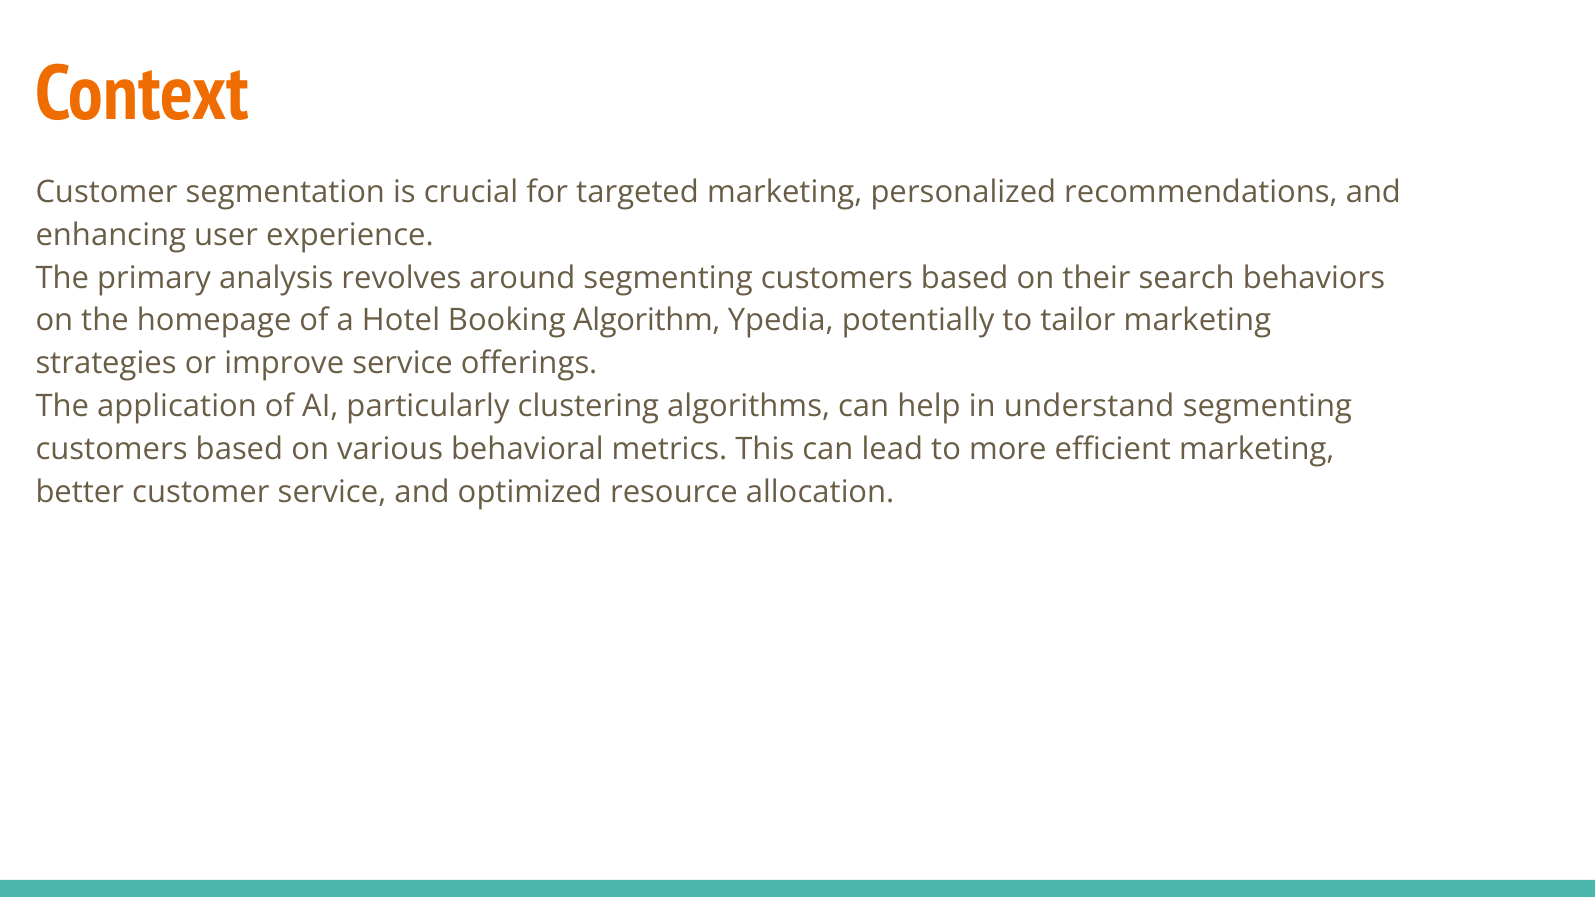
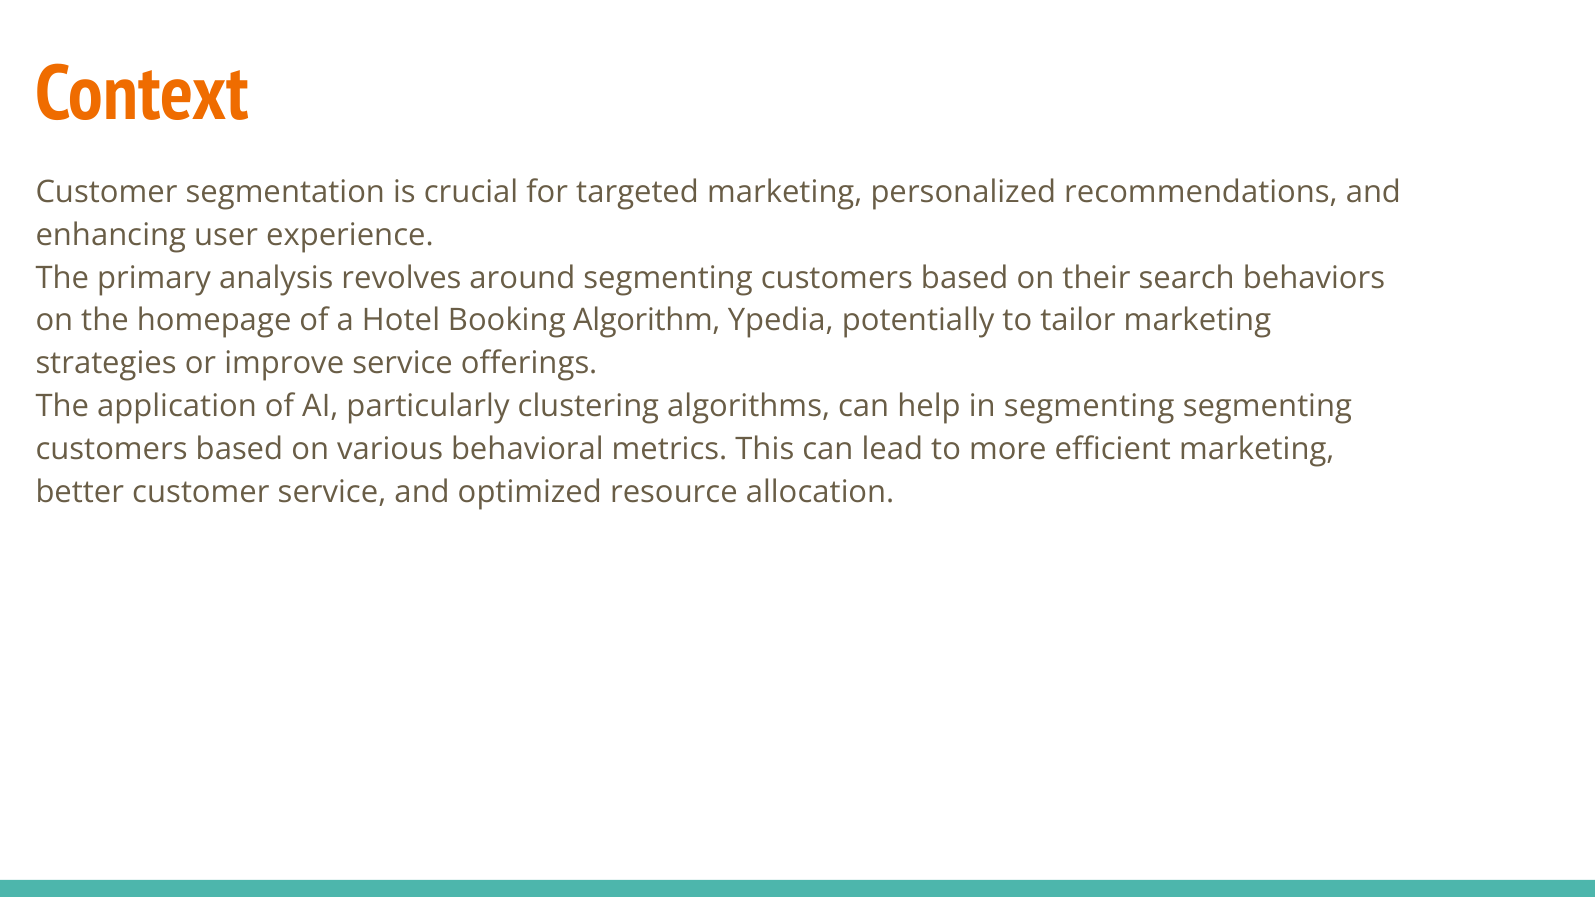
in understand: understand -> segmenting (1089, 407)
